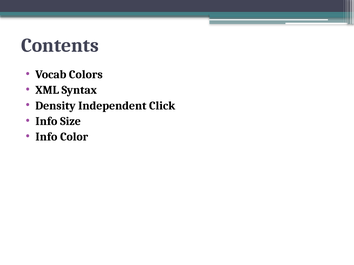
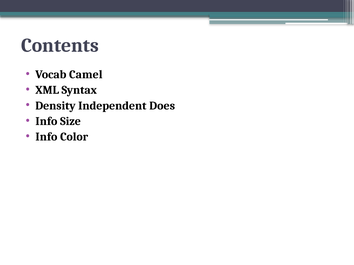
Colors: Colors -> Camel (86, 75)
Click: Click -> Does (162, 106)
